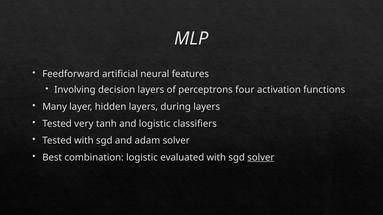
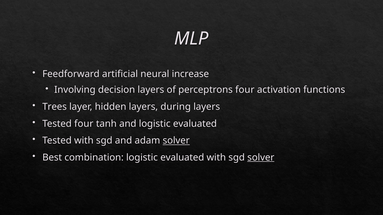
features: features -> increase (190, 74)
Many: Many -> Trees (55, 107)
Tested very: very -> four (84, 124)
and logistic classifiers: classifiers -> evaluated (195, 124)
solver underline: none -> present (176, 141)
